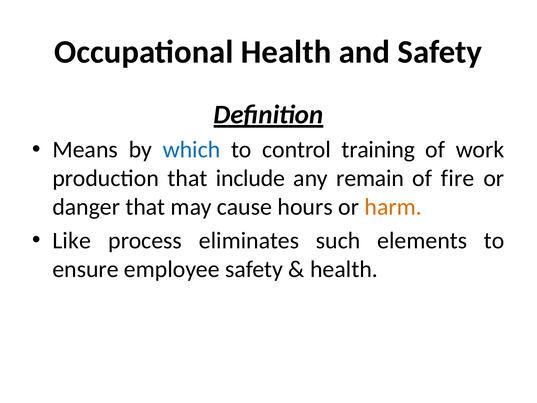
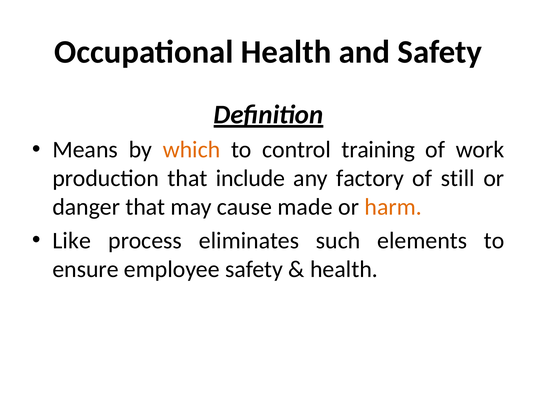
which colour: blue -> orange (192, 150)
remain: remain -> factory (370, 178)
fire: fire -> still (458, 178)
hours: hours -> made (305, 207)
